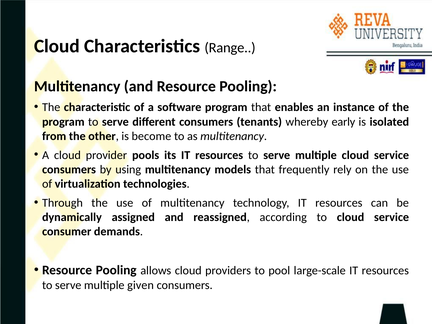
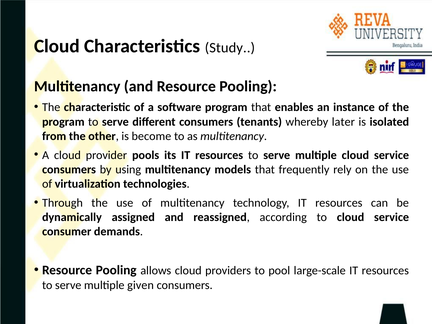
Range: Range -> Study (230, 48)
early: early -> later (343, 122)
